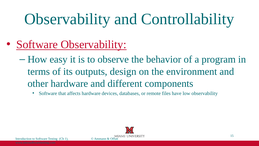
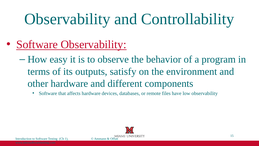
design: design -> satisfy (123, 71)
